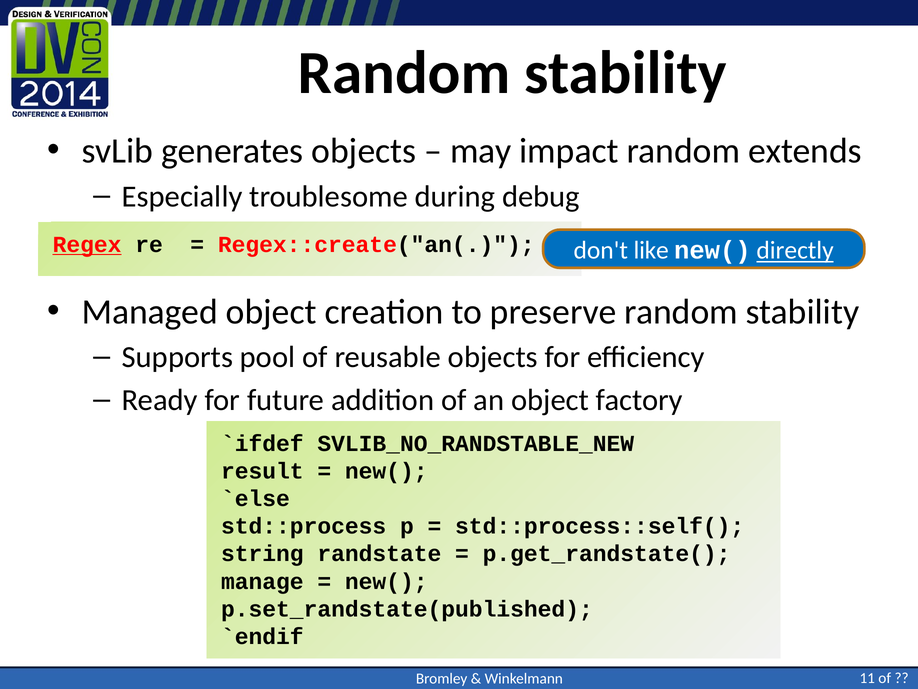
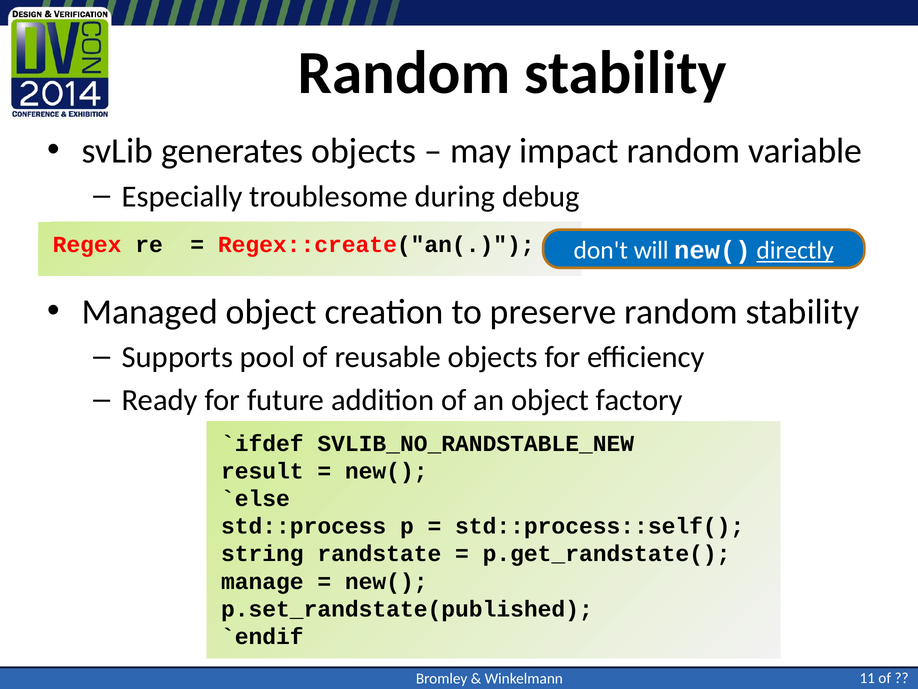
extends: extends -> variable (805, 151)
Regex underline: present -> none (87, 244)
like: like -> will (651, 250)
